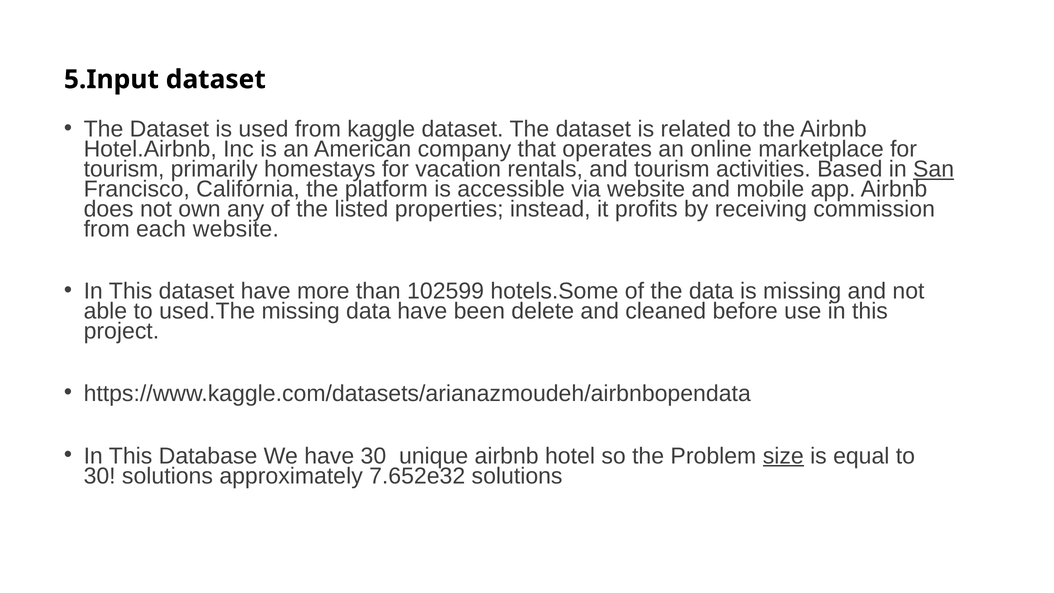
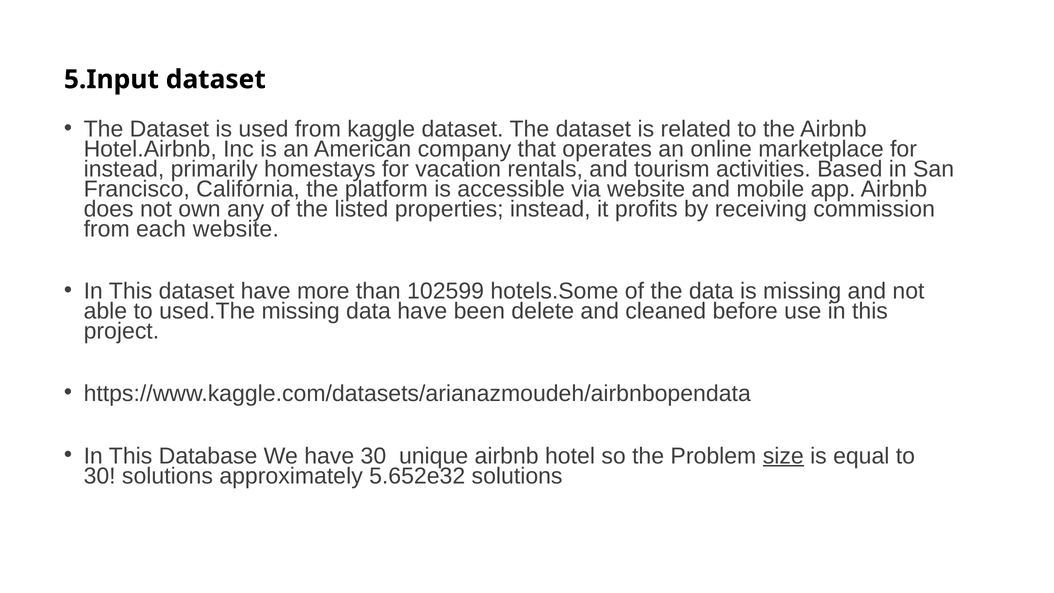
tourism: tourism -> instead (124, 169)
San underline: present -> none (934, 169)
7.652e32: 7.652e32 -> 5.652e32 (417, 476)
